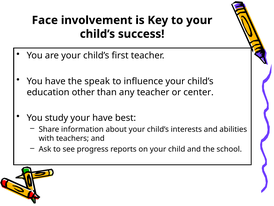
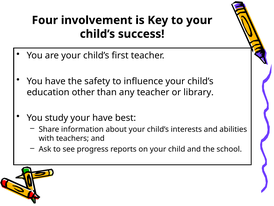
Face: Face -> Four (45, 20)
speak: speak -> safety (97, 81)
center: center -> library (199, 92)
